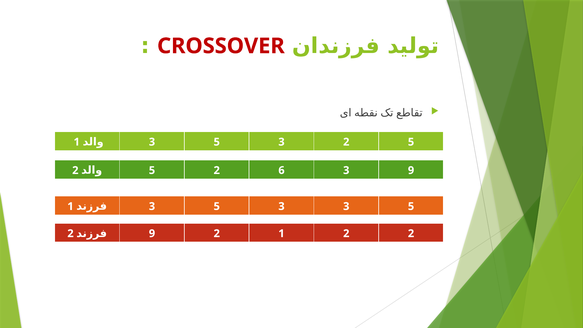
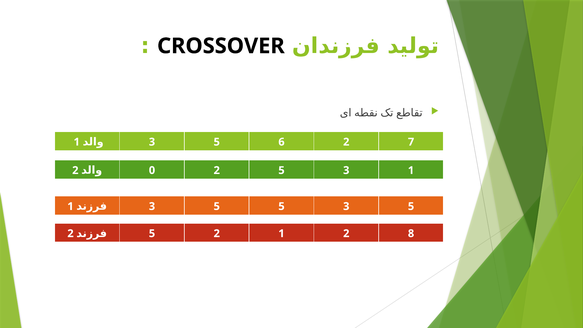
CROSSOVER colour: red -> black (221, 46)
3: 3 -> 6 (282, 142)
5: 5 -> 7 (411, 142)
5: 5 -> 0 (152, 170)
6: 6 -> 5 (282, 170)
3 9: 9 -> 1 (411, 170)
3: 3 -> 5 (282, 206)
9: 9 -> 5 (152, 233)
2 2: 2 -> 8 (411, 233)
